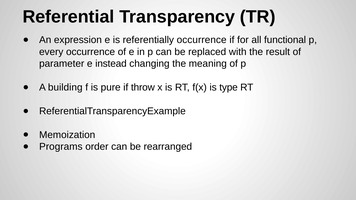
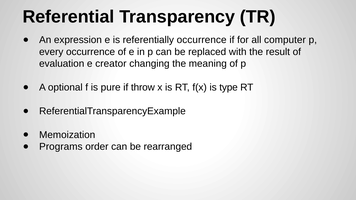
functional: functional -> computer (285, 40)
parameter: parameter -> evaluation (62, 64)
instead: instead -> creator (111, 64)
building: building -> optional (65, 87)
